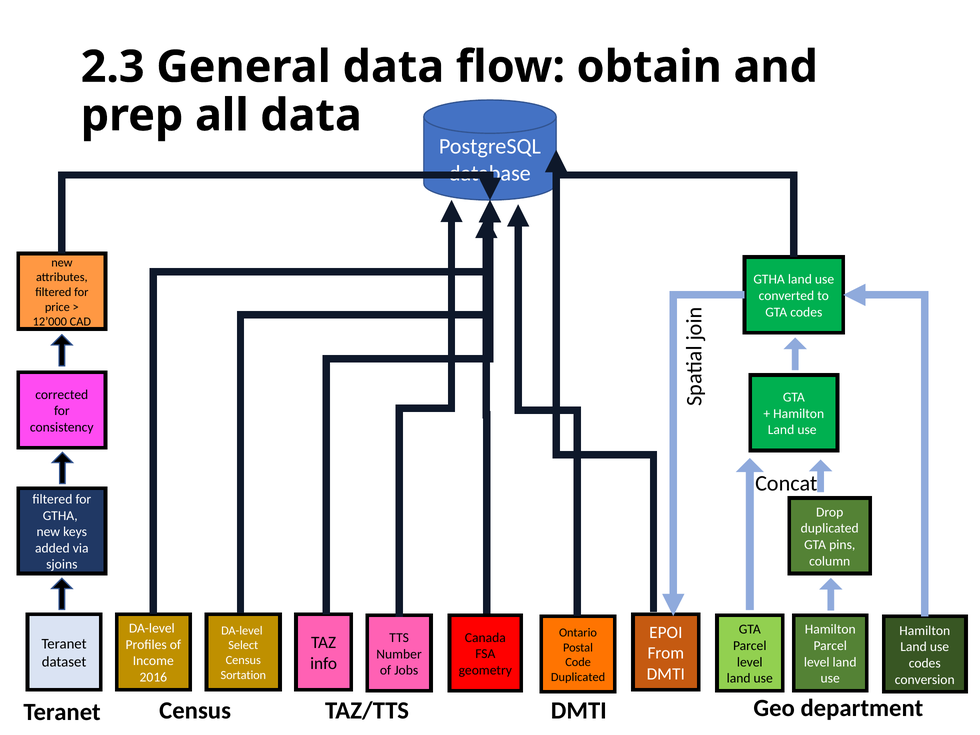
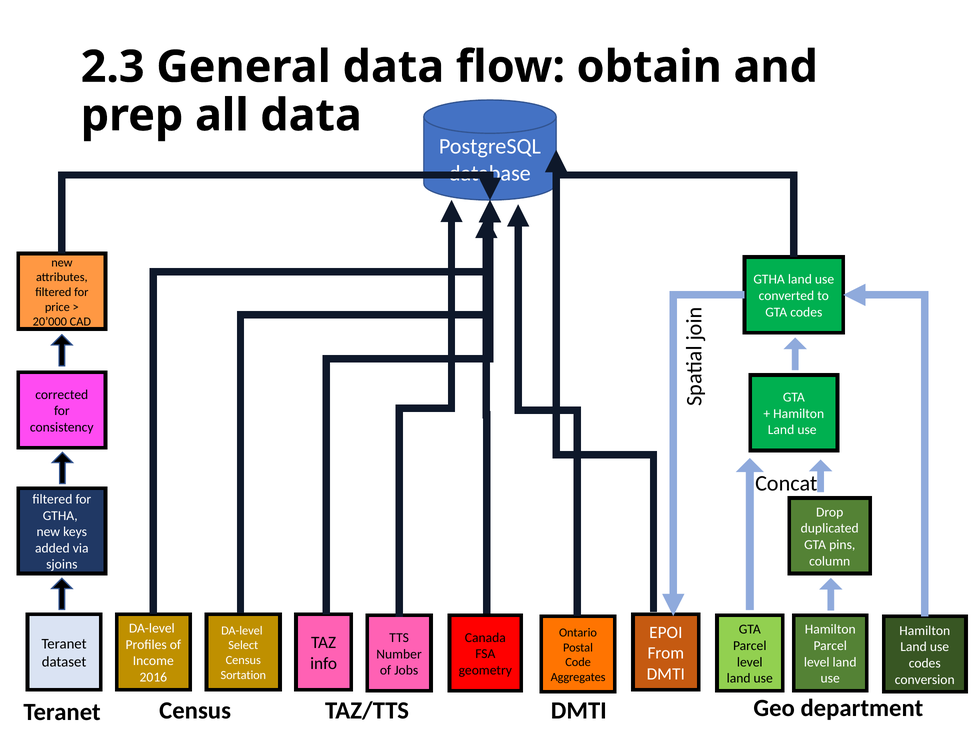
12’000: 12’000 -> 20’000 (50, 322)
Duplicated: Duplicated -> Aggregates (578, 677)
